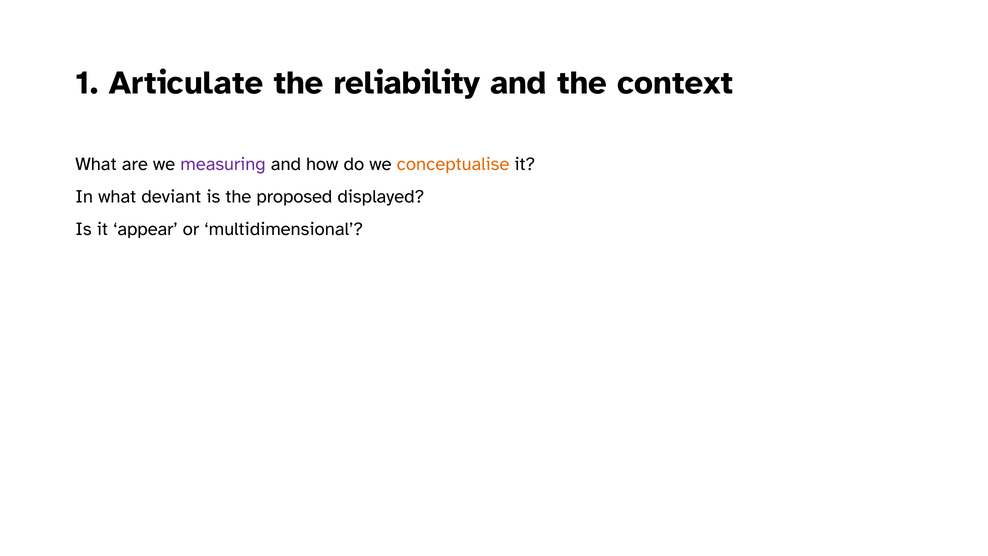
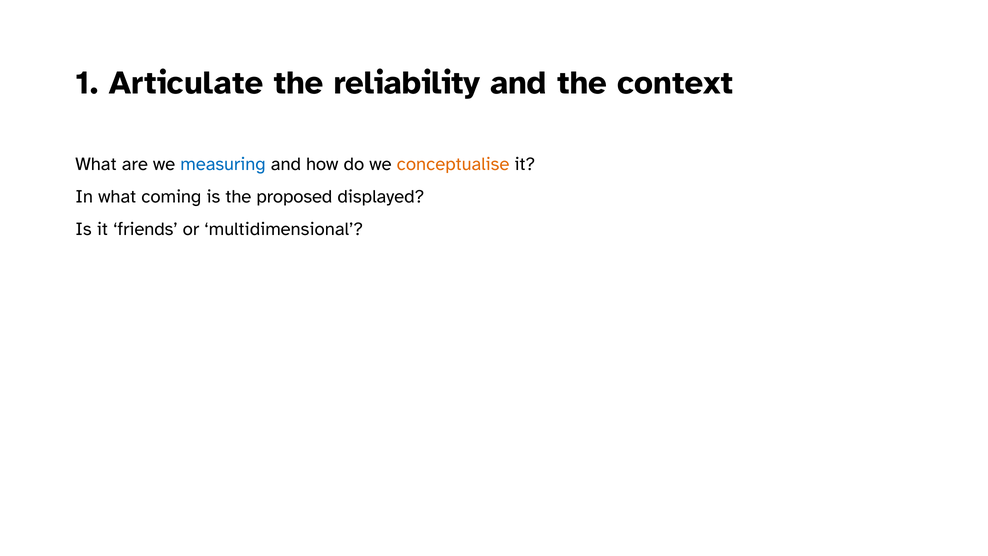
measuring colour: purple -> blue (223, 164)
deviant: deviant -> coming (171, 197)
appear: appear -> friends (145, 229)
